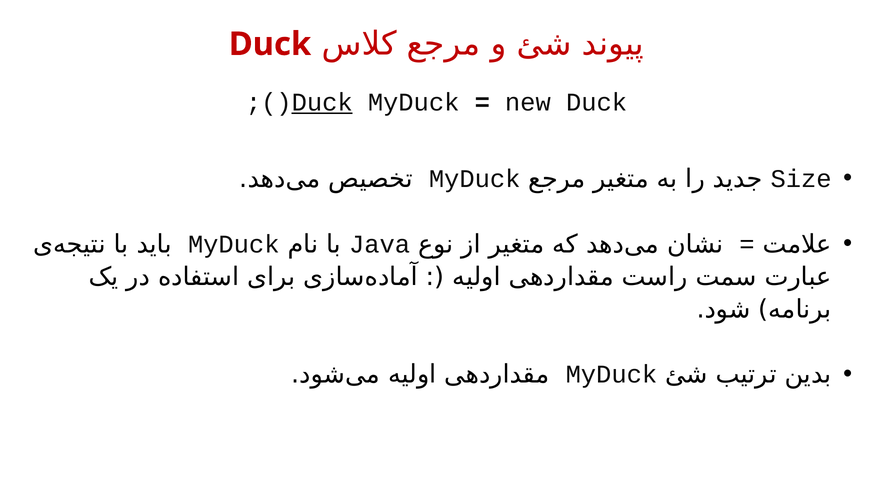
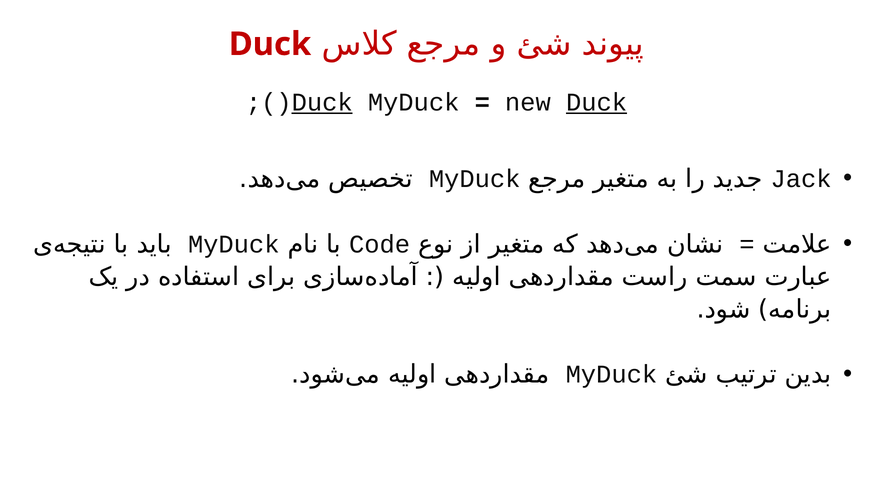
Duck underline: none -> present (597, 103)
Size: Size -> Jack (801, 179)
Java: Java -> Code (380, 244)
